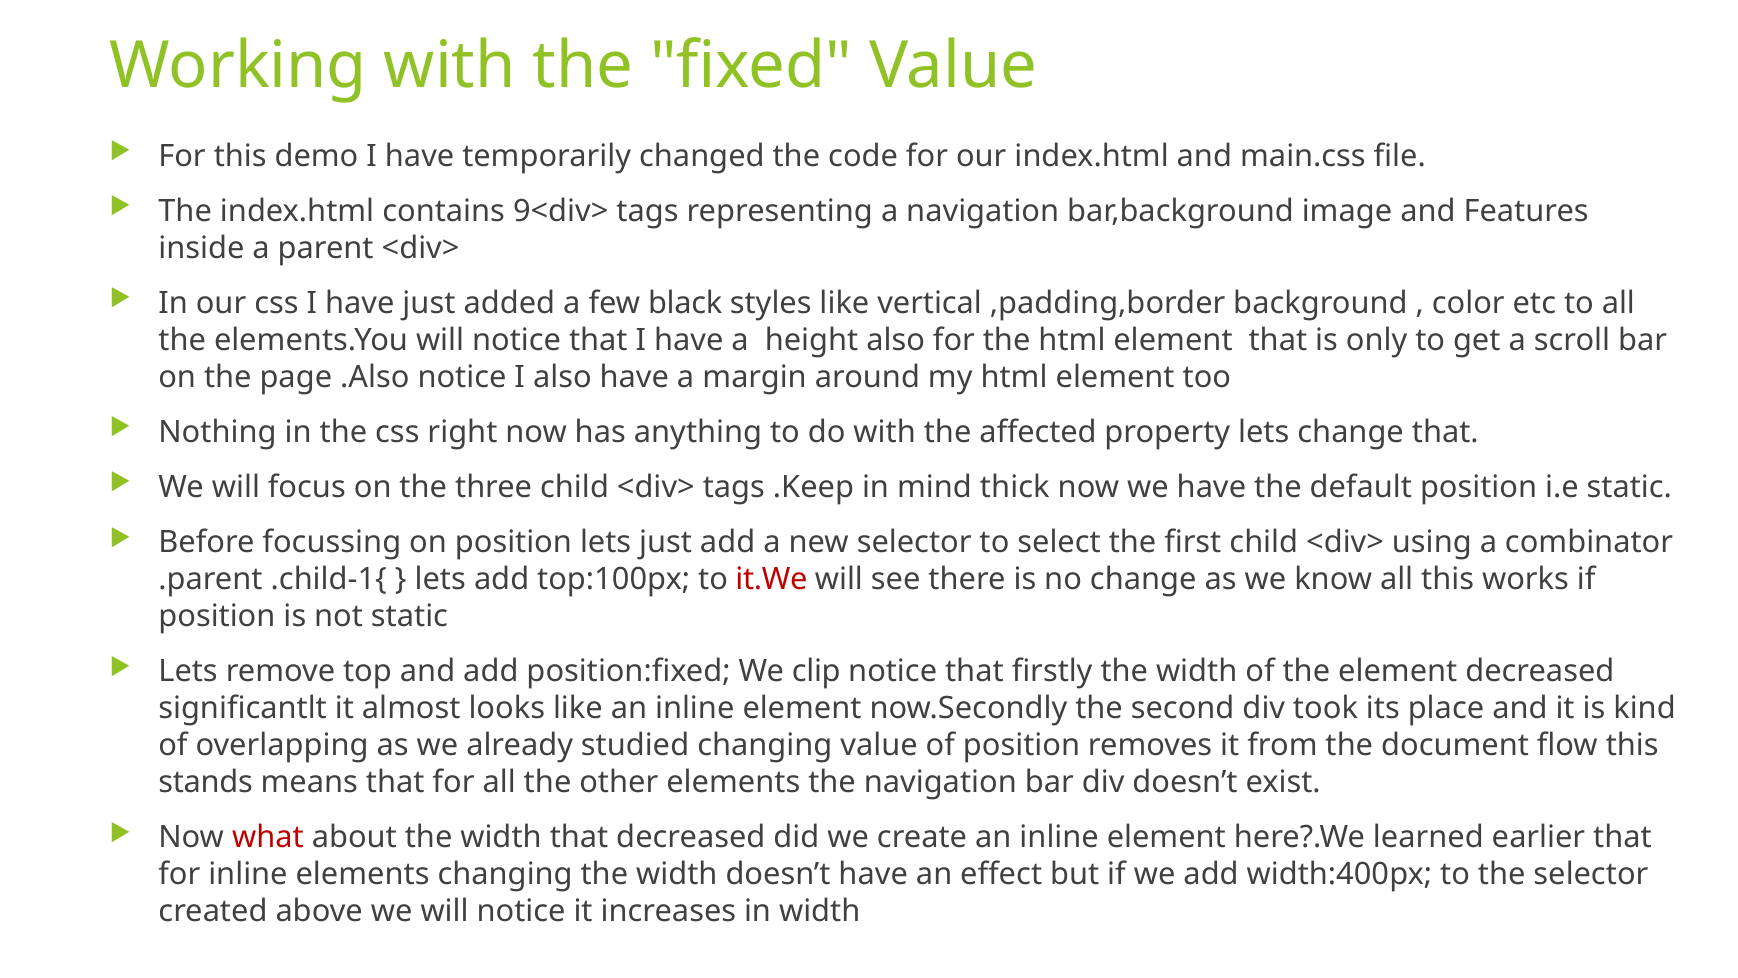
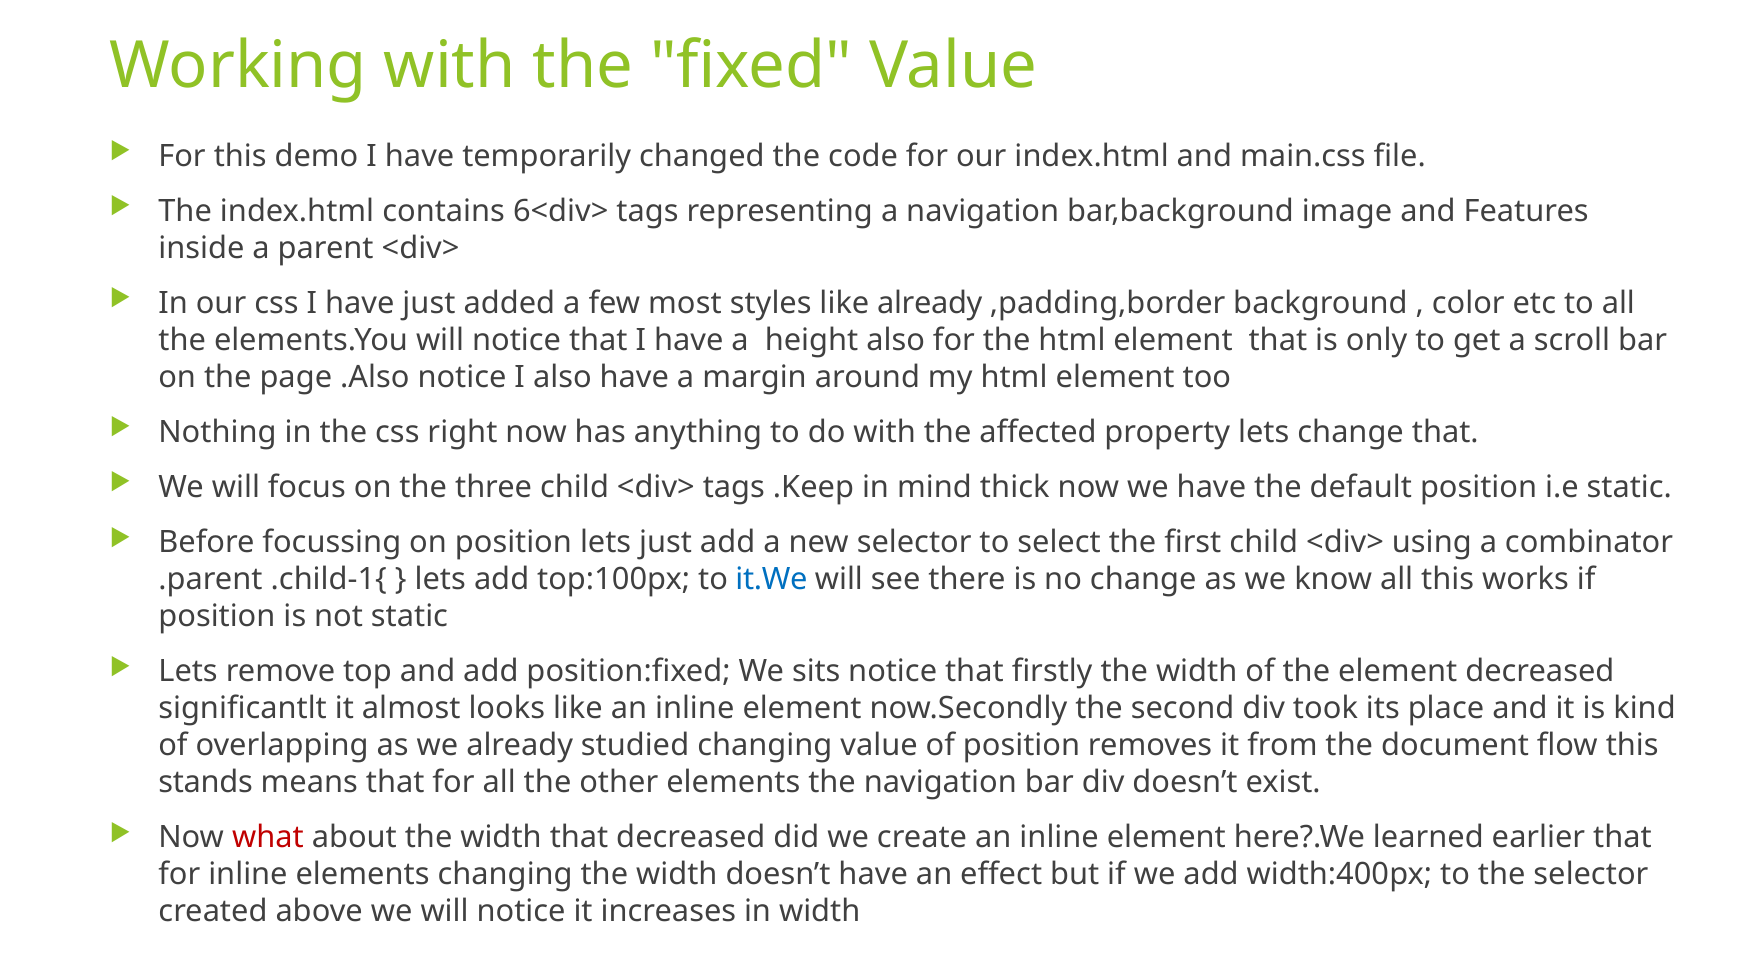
9<div>: 9<div> -> 6<div> (561, 211)
black: black -> most (685, 303)
like vertical: vertical -> already (930, 303)
it.We colour: red -> blue (772, 579)
clip: clip -> sits (816, 671)
